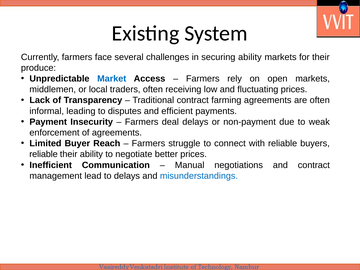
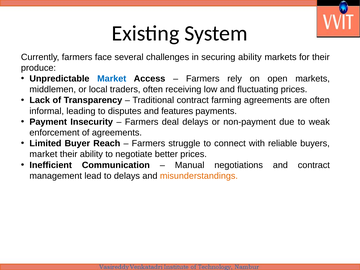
efficient: efficient -> features (177, 111)
reliable: reliable -> market (43, 154)
misunderstandings colour: blue -> orange (199, 176)
